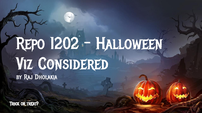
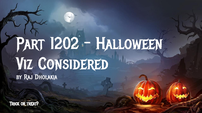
Repo: Repo -> Part (30, 44)
